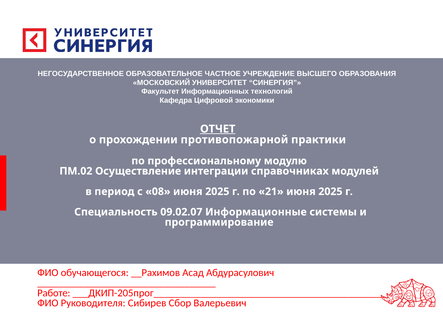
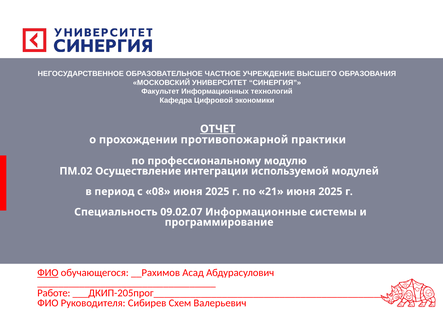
справочниках: справочниках -> используемой (290, 171)
ФИО underline: none -> present (48, 273)
Сбор: Сбор -> Схем (180, 303)
